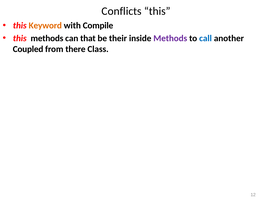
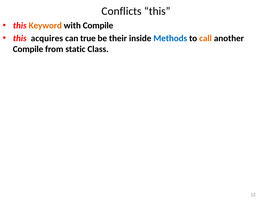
this methods: methods -> acquires (47, 38)
that: that -> true (88, 38)
Methods colour: purple -> blue (170, 38)
call colour: blue -> orange (206, 38)
Coupled: Coupled -> Compile (28, 49)
there: there -> static (75, 49)
